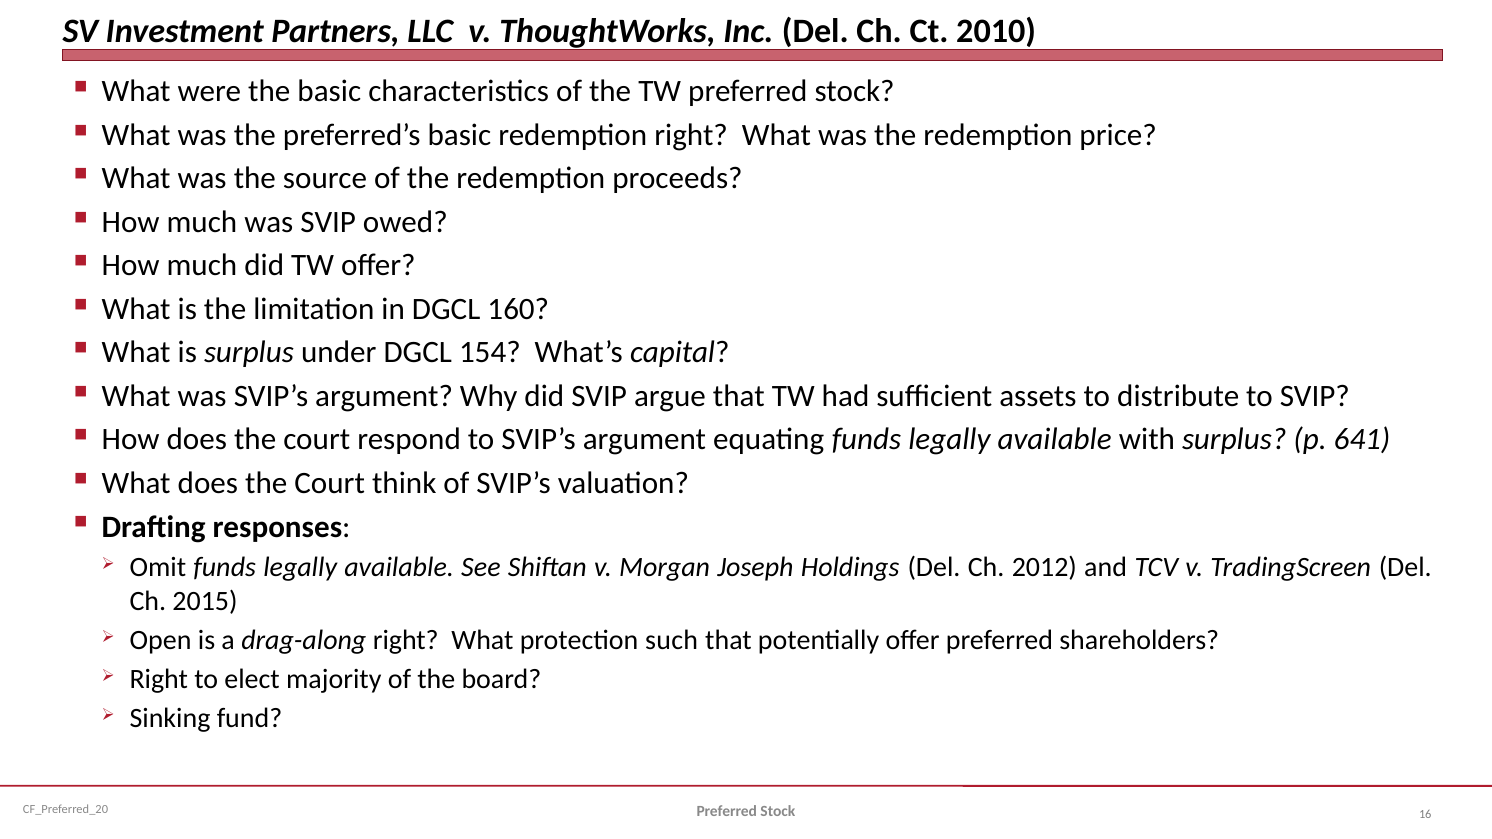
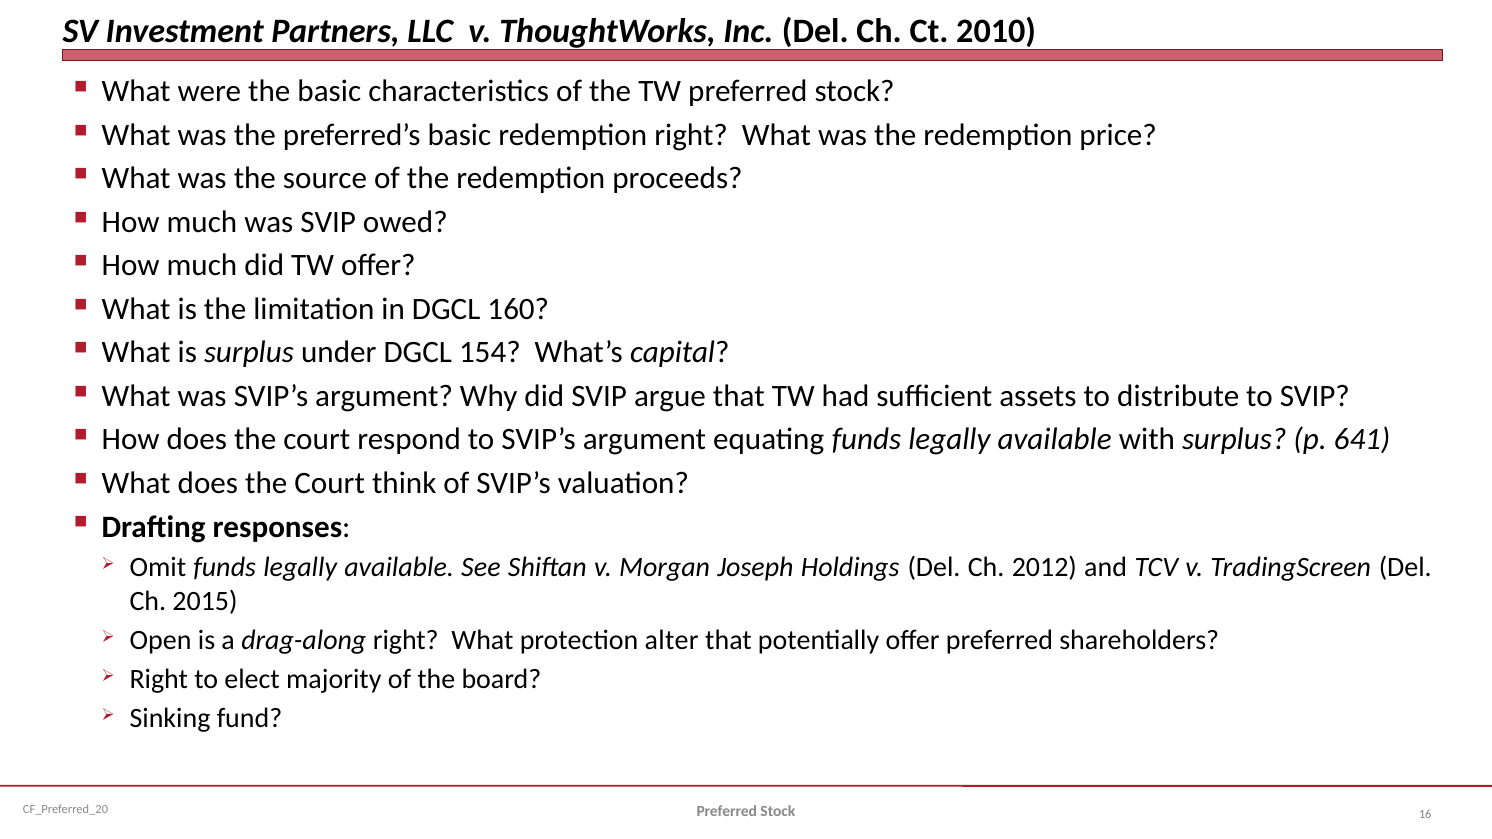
such: such -> alter (672, 640)
